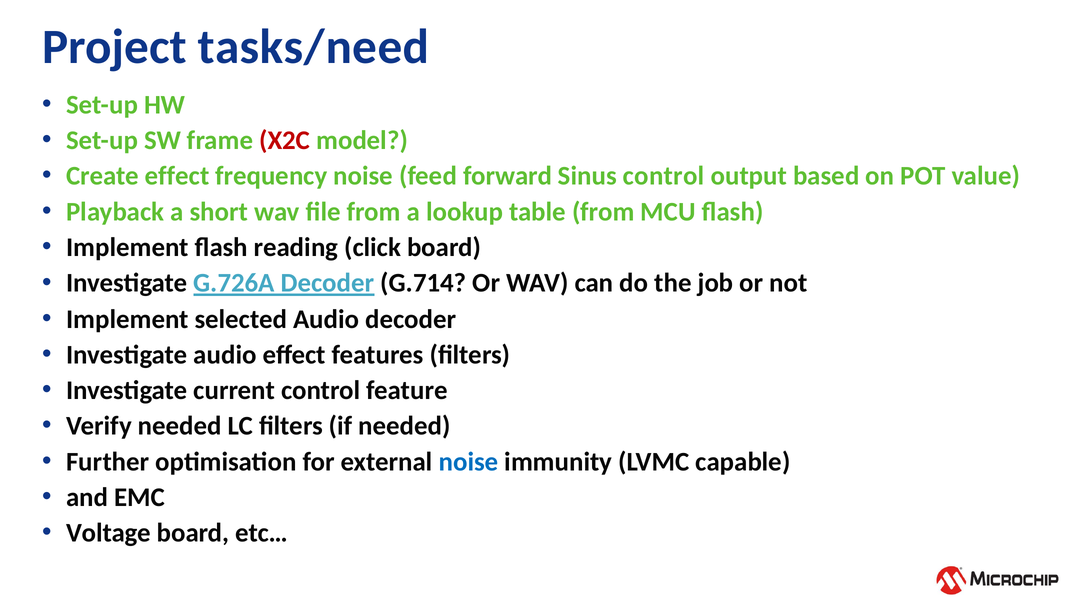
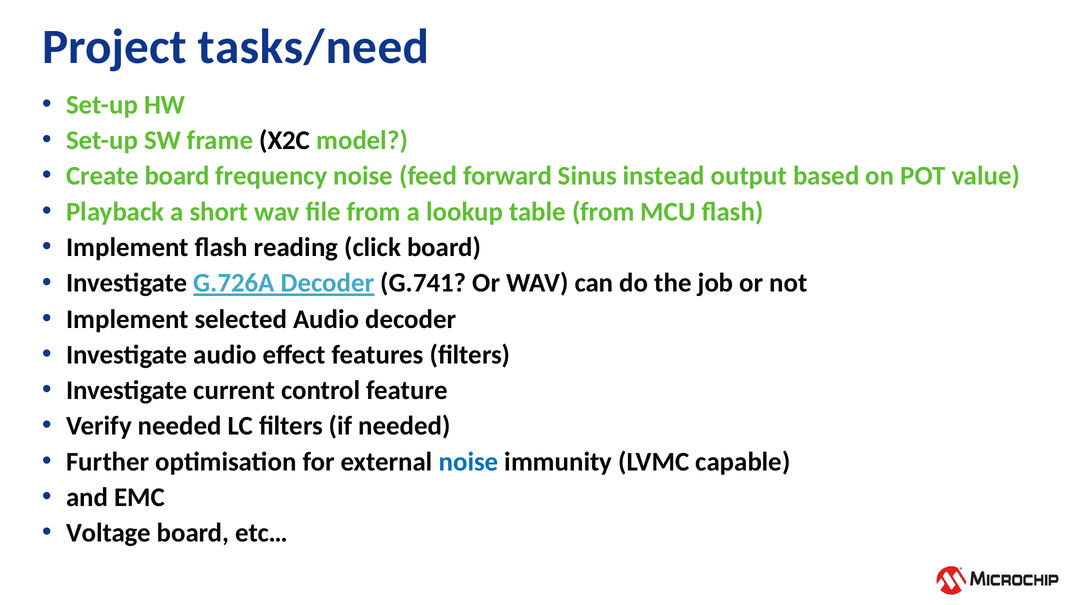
X2C colour: red -> black (285, 140)
Create effect: effect -> board (177, 176)
Sinus control: control -> instead (664, 176)
G.714: G.714 -> G.741 (423, 283)
